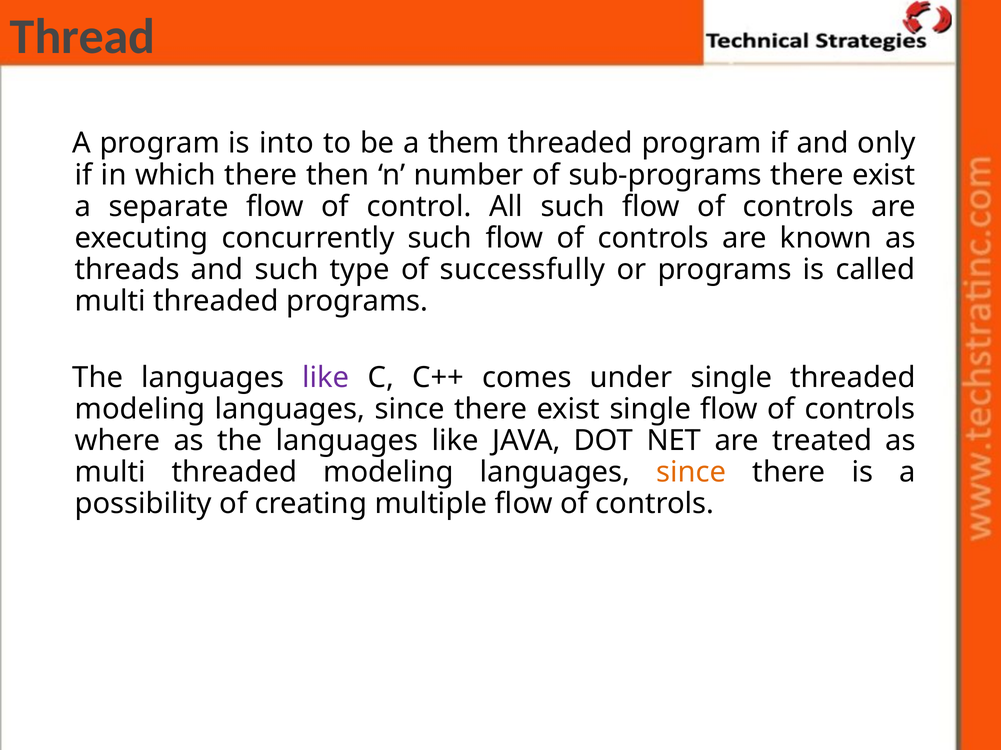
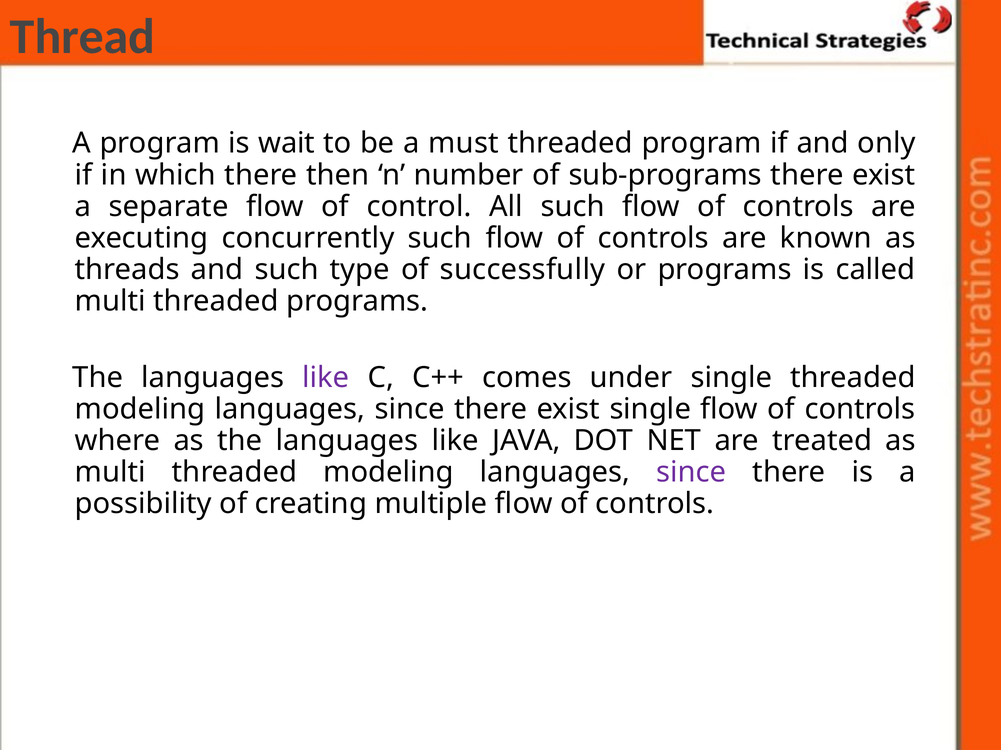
into: into -> wait (287, 143)
them: them -> must (464, 143)
since colour: orange -> purple (691, 473)
